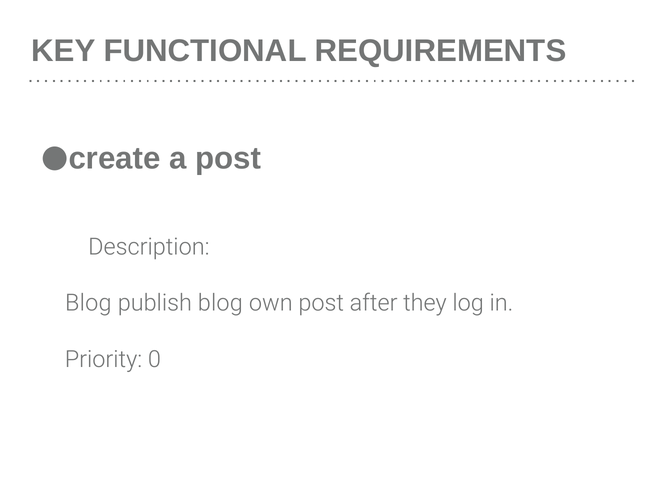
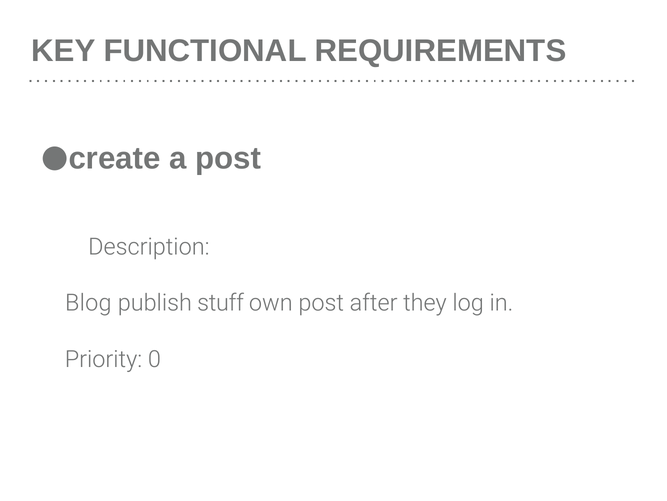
publish blog: blog -> stuff (221, 303)
